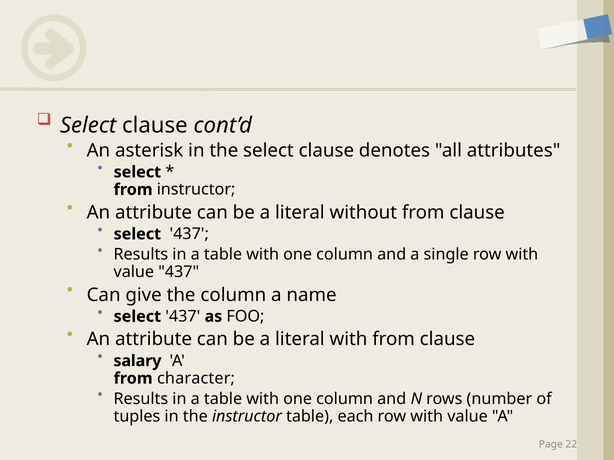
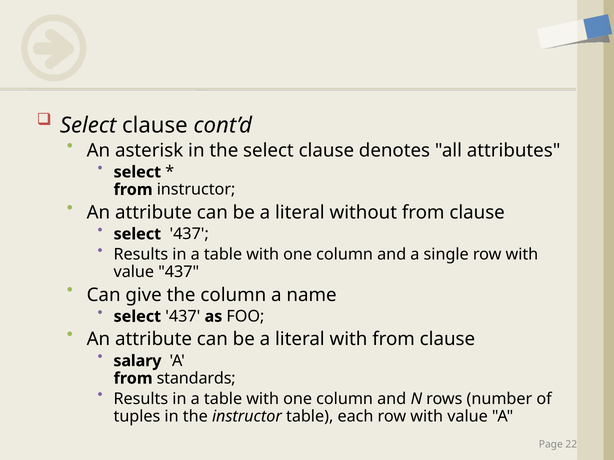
character: character -> standards (196, 379)
